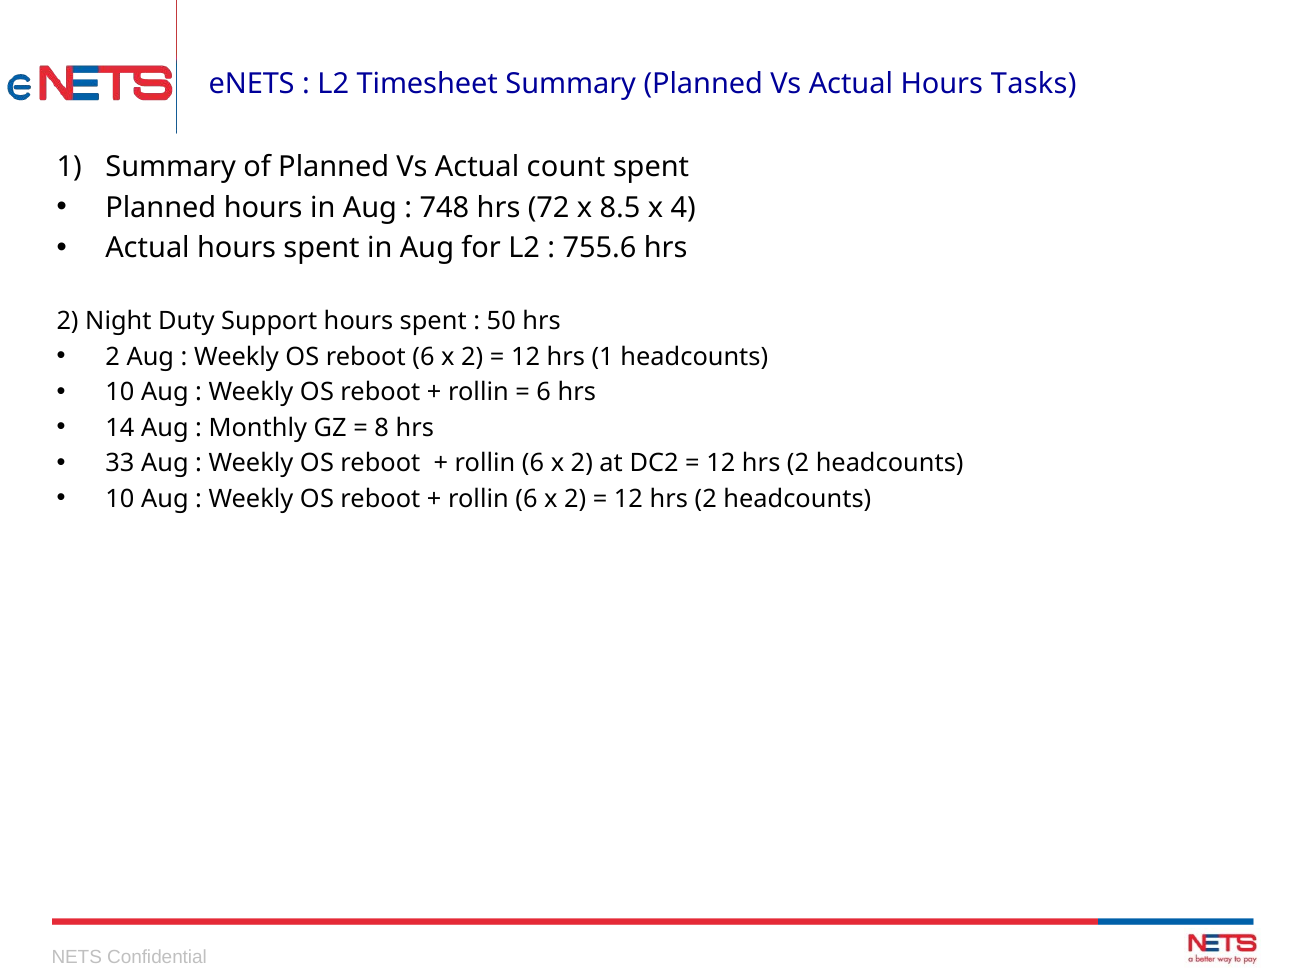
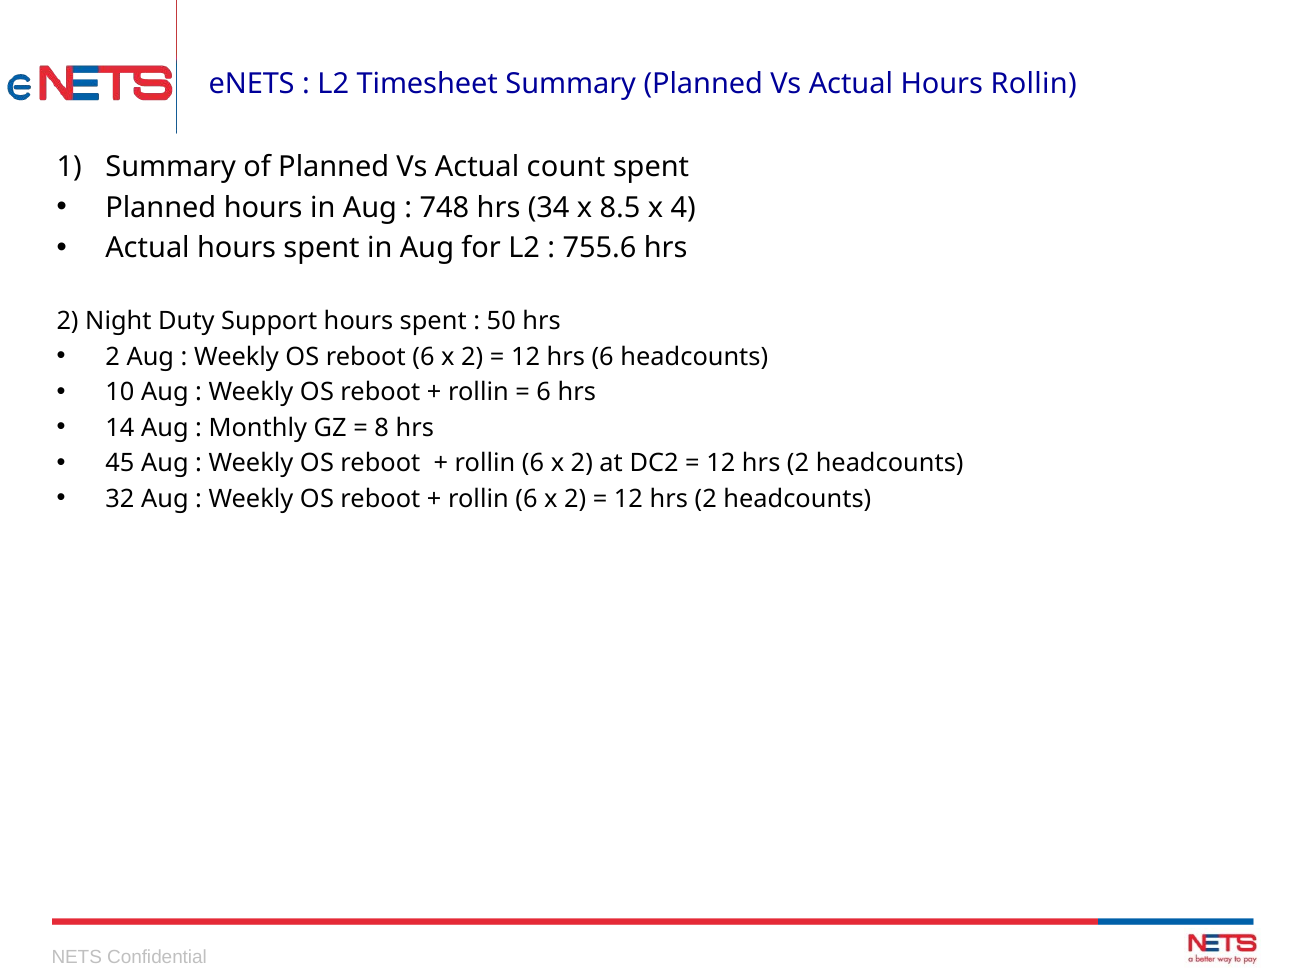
Hours Tasks: Tasks -> Rollin (1034, 83)
72: 72 -> 34 (549, 208)
hrs 1: 1 -> 6 (603, 357)
33: 33 -> 45 (120, 463)
10: 10 -> 32 (120, 499)
